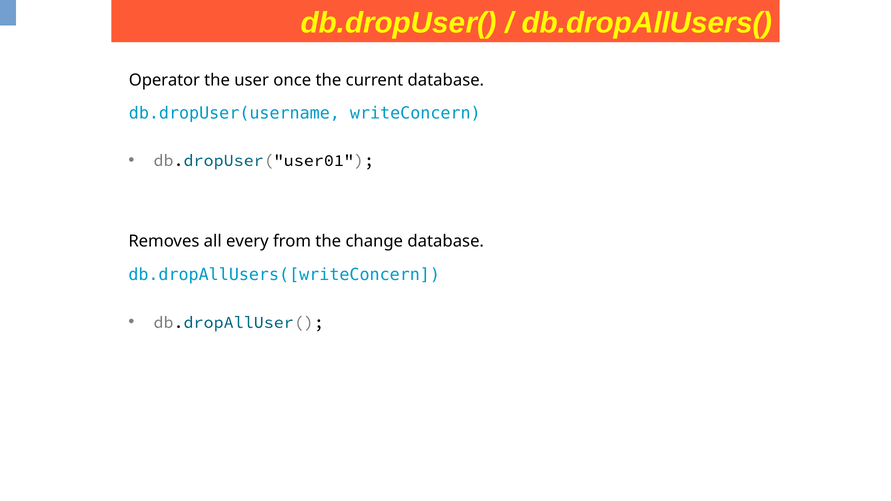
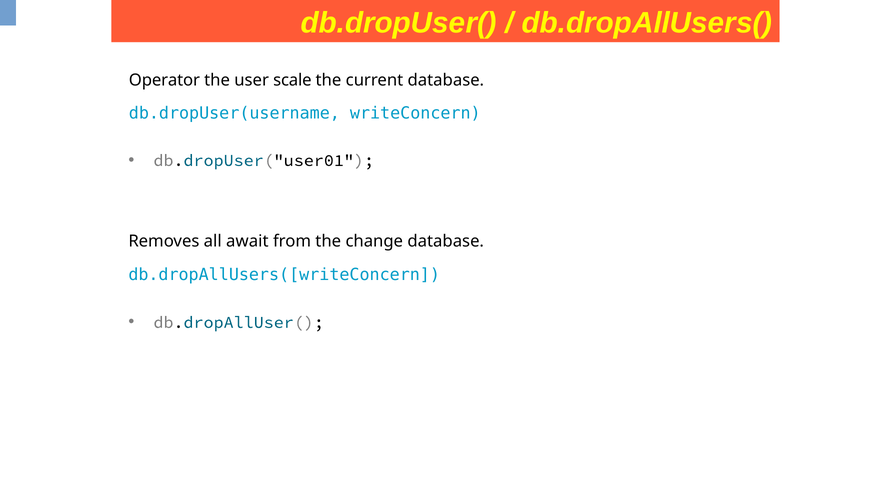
once: once -> scale (292, 80)
every: every -> await (247, 242)
